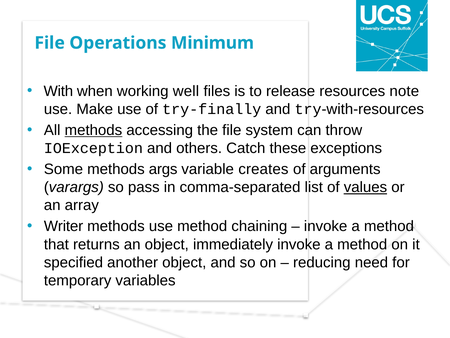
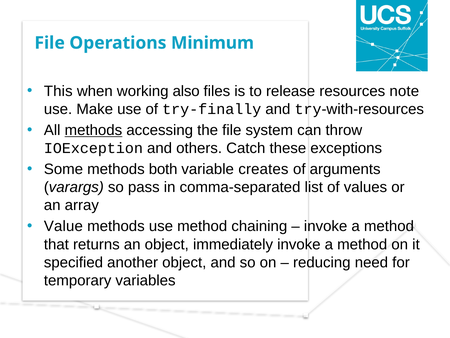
With: With -> This (58, 91)
well: well -> also (186, 91)
args: args -> both (163, 169)
values underline: present -> none (365, 187)
Writer: Writer -> Value (63, 226)
